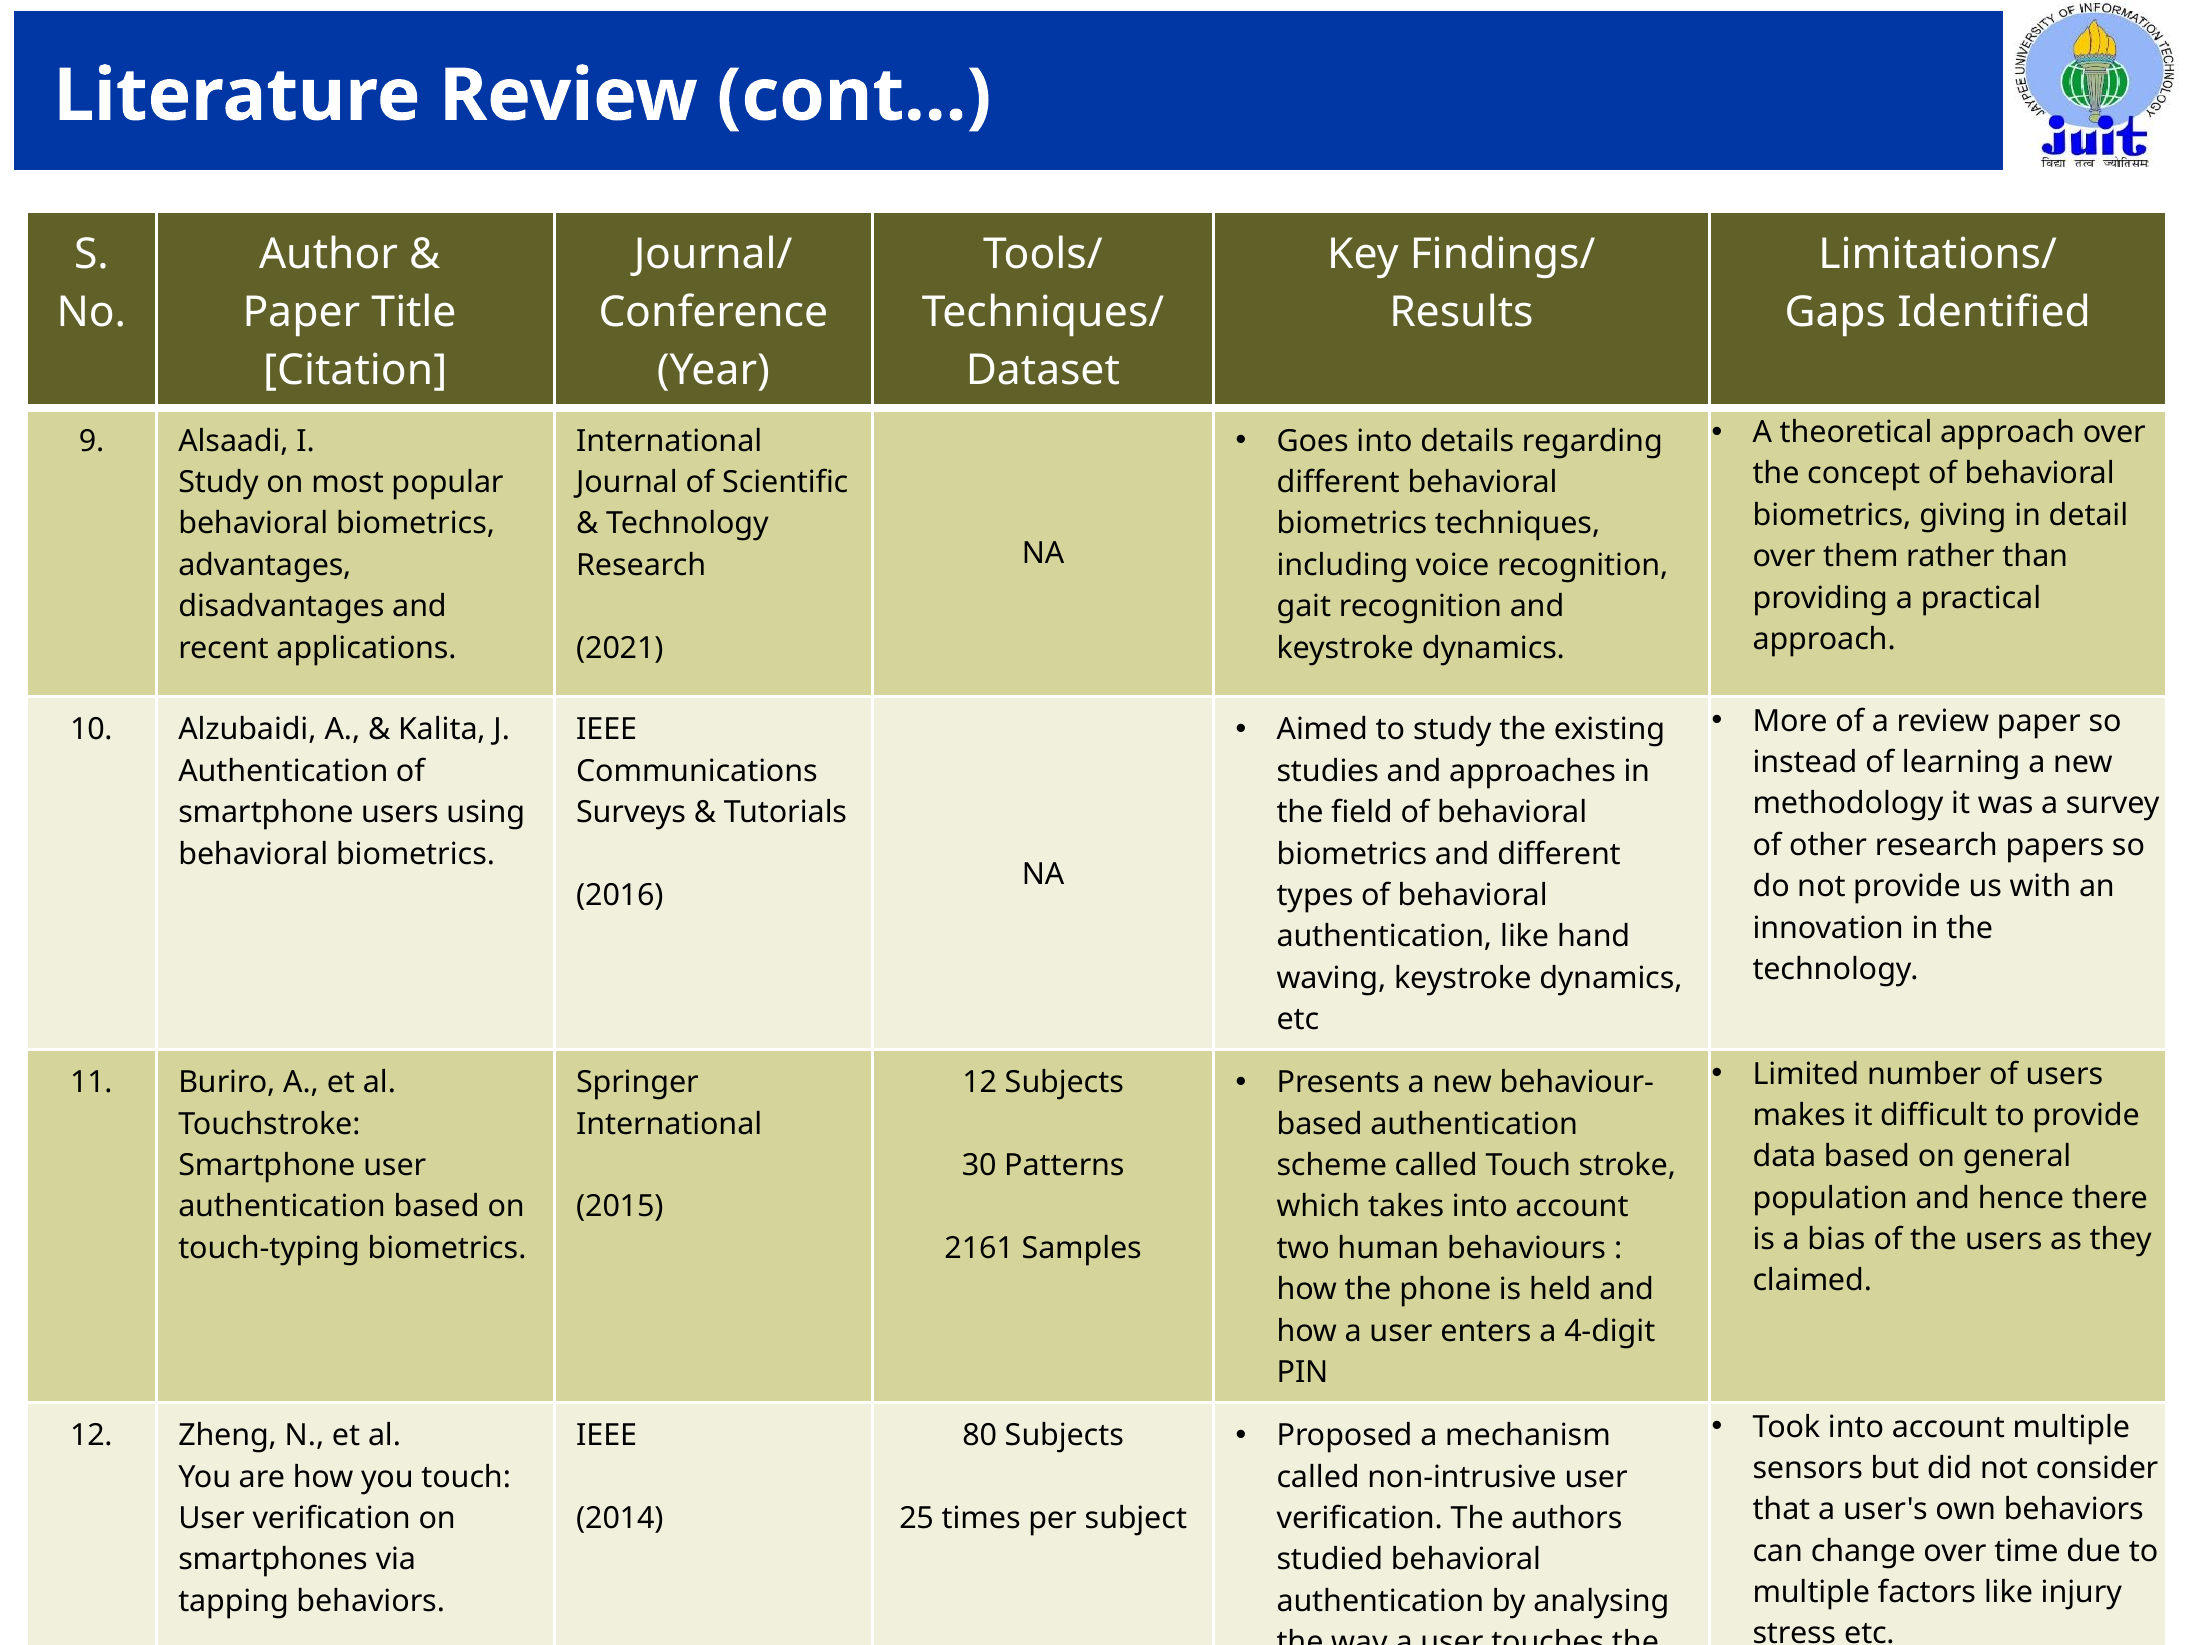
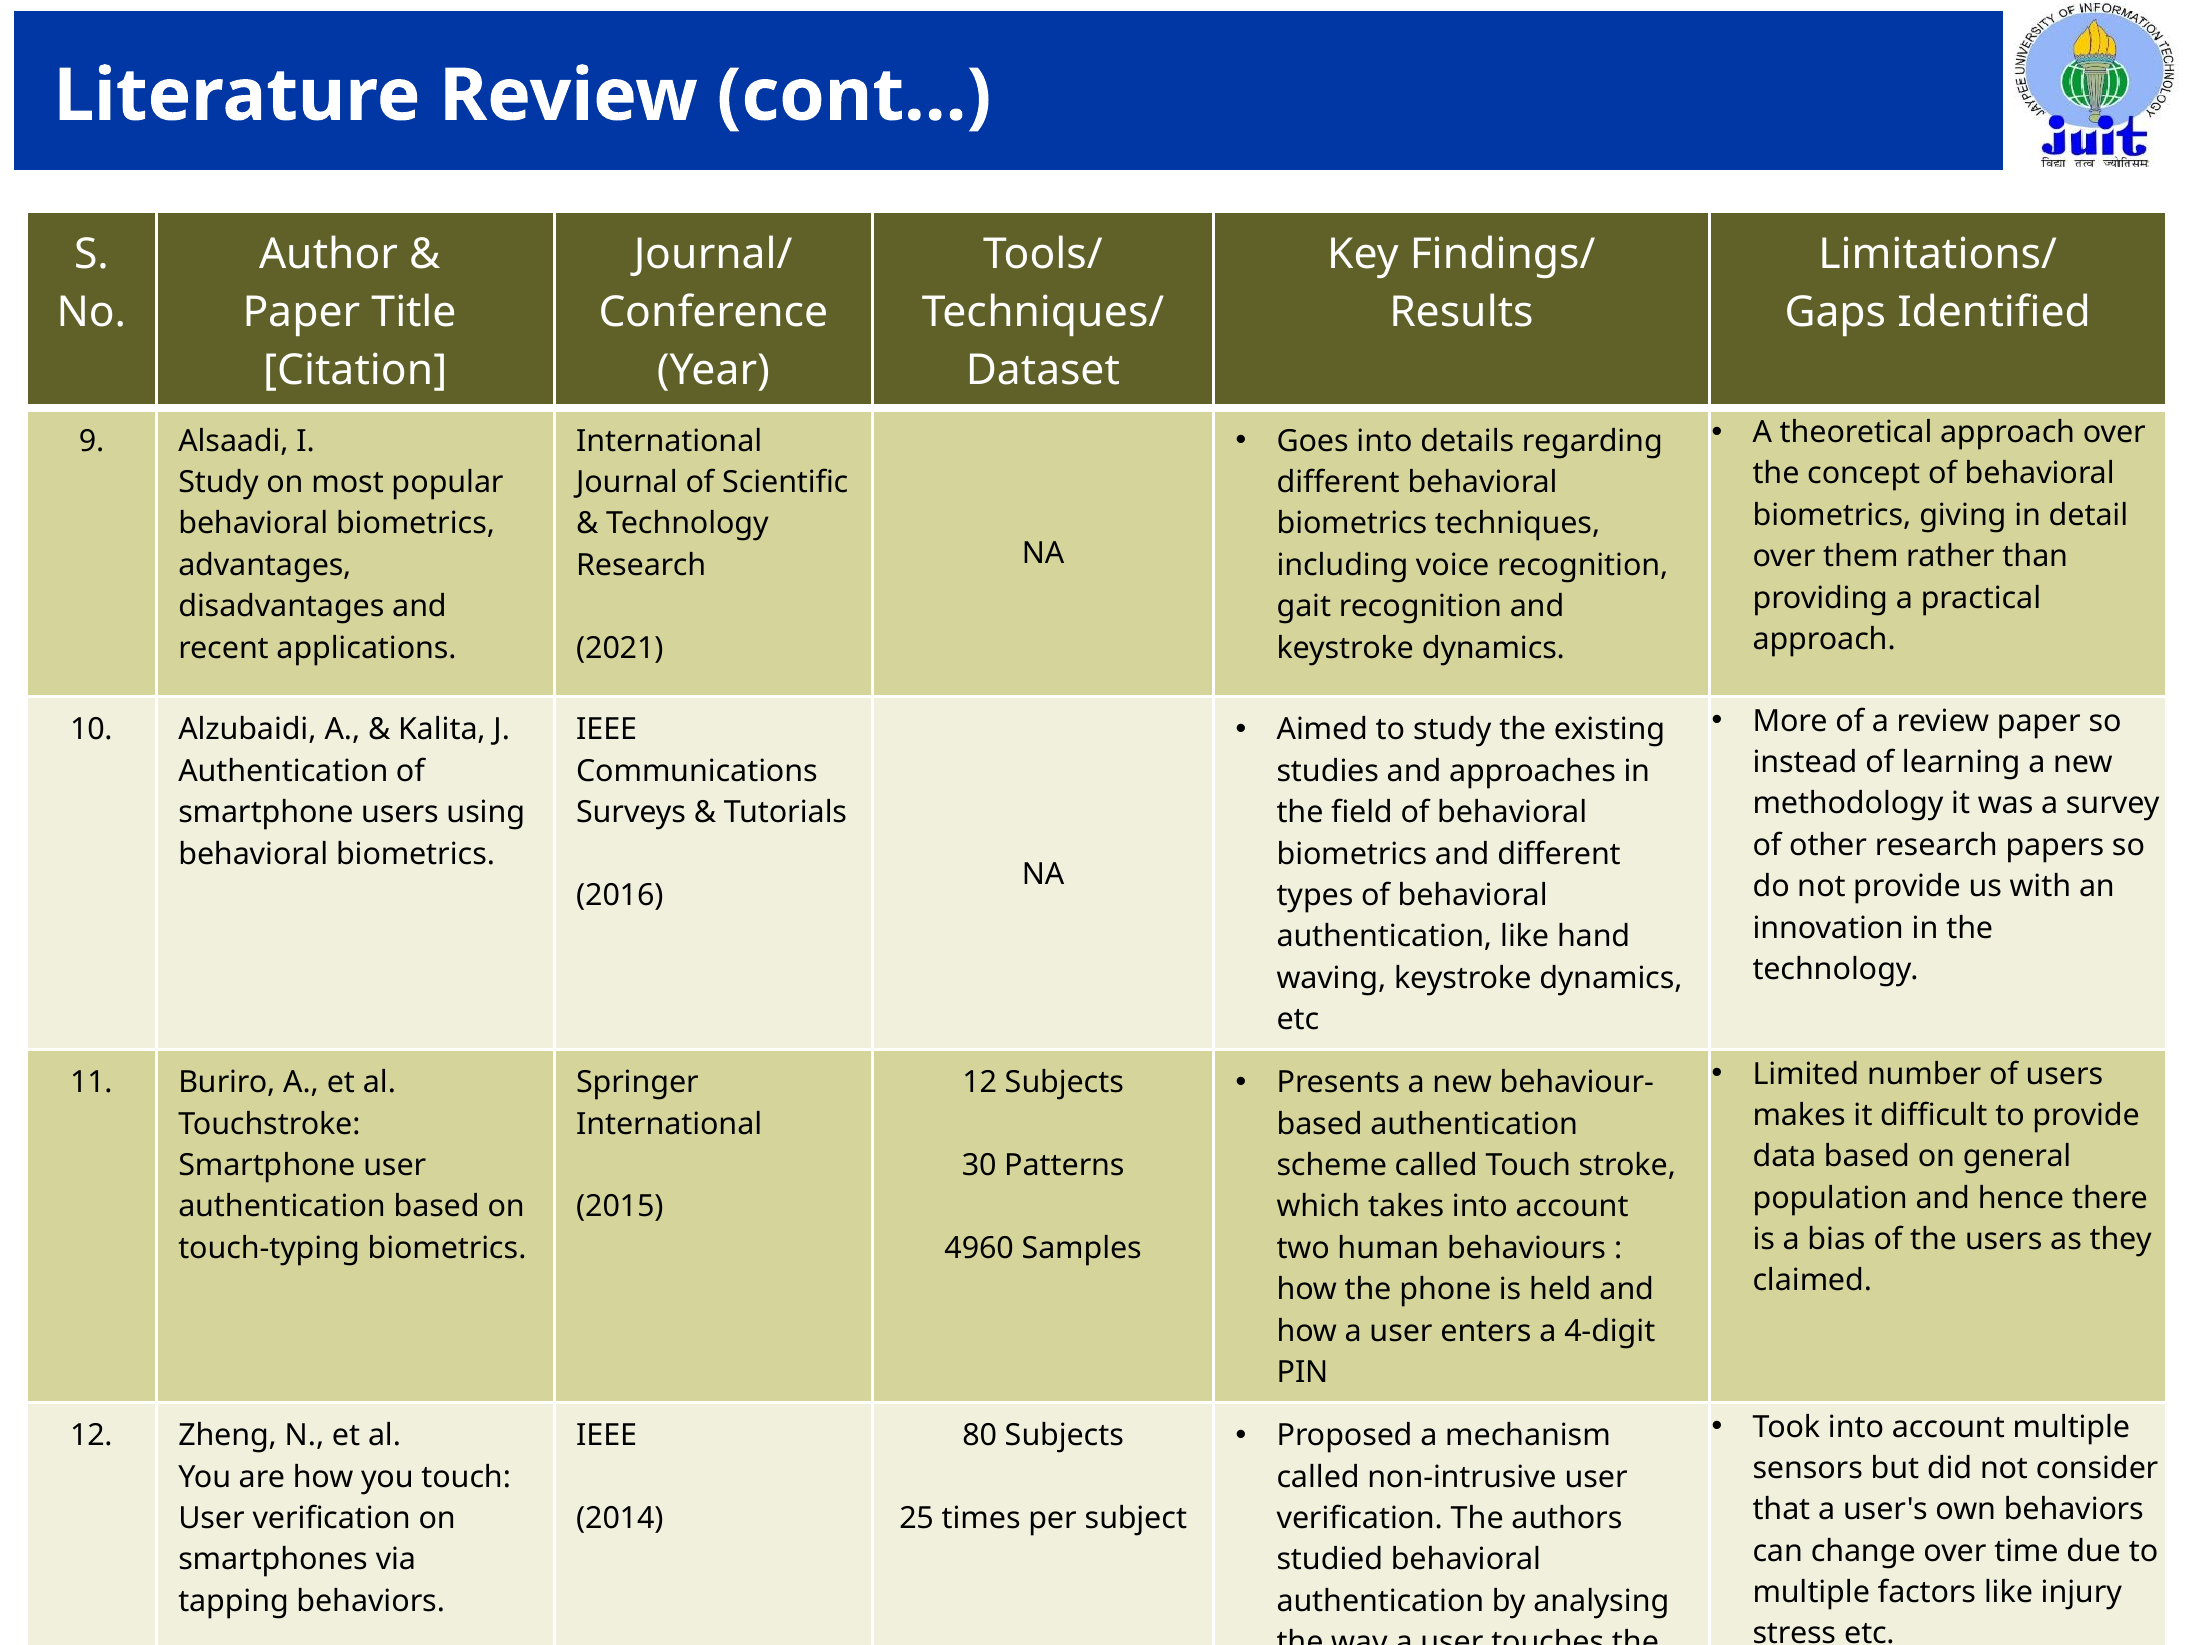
2161: 2161 -> 4960 (979, 1248)
